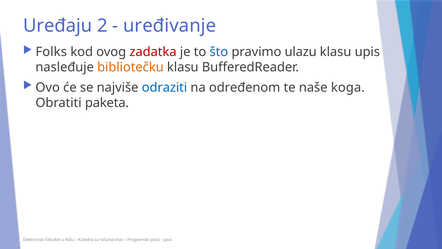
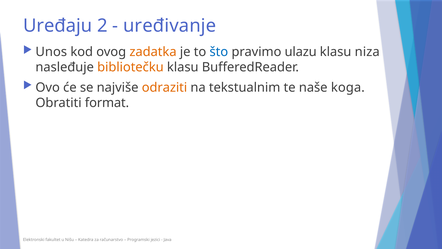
Folks: Folks -> Unos (51, 52)
zadatka colour: red -> orange (153, 52)
upis: upis -> niza (367, 52)
odraziti colour: blue -> orange (164, 87)
određenom: određenom -> tekstualnim (245, 87)
paketa: paketa -> format (107, 103)
